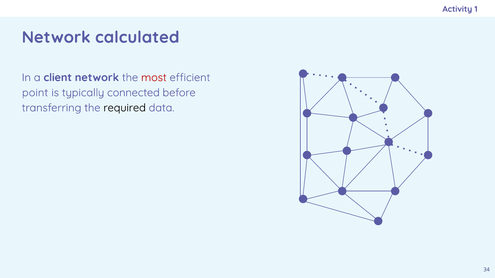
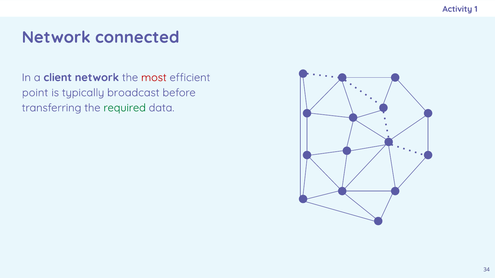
calculated: calculated -> connected (137, 37)
connected: connected -> broadcast (133, 93)
required colour: black -> green (125, 108)
